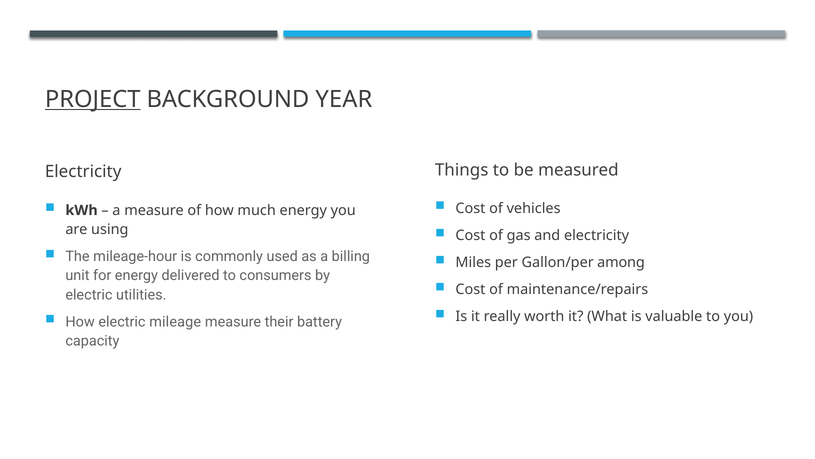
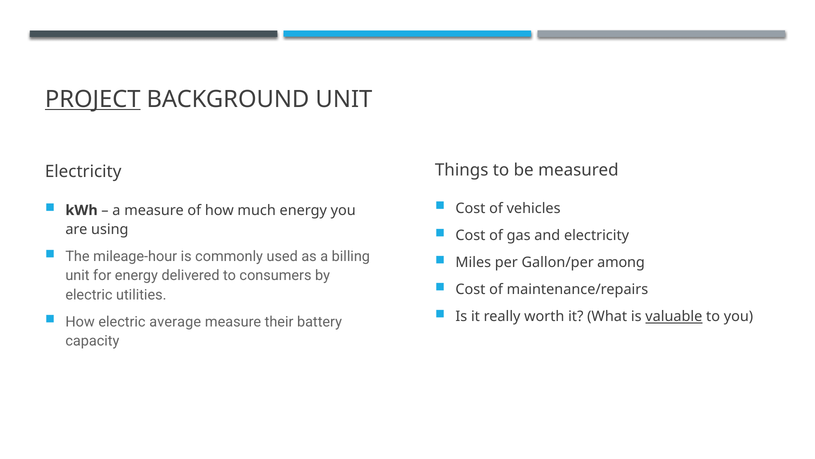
BACKGROUND YEAR: YEAR -> UNIT (344, 99)
valuable underline: none -> present (674, 316)
mileage: mileage -> average (175, 321)
